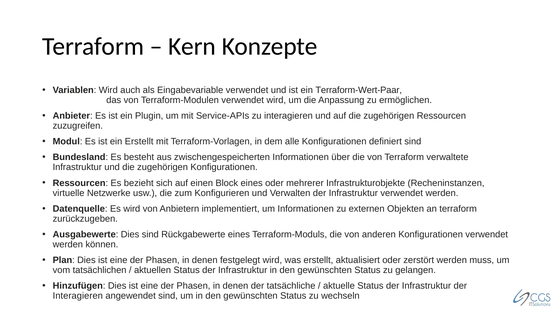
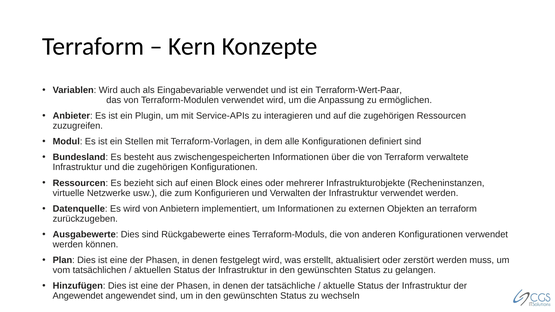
ein Erstellt: Erstellt -> Stellen (139, 142)
Interagieren: Interagieren -> Angewendet (78, 296)
